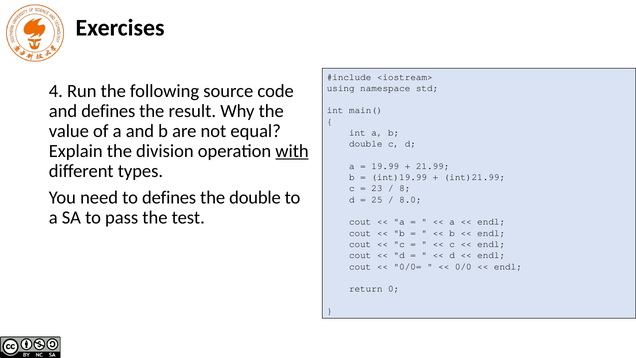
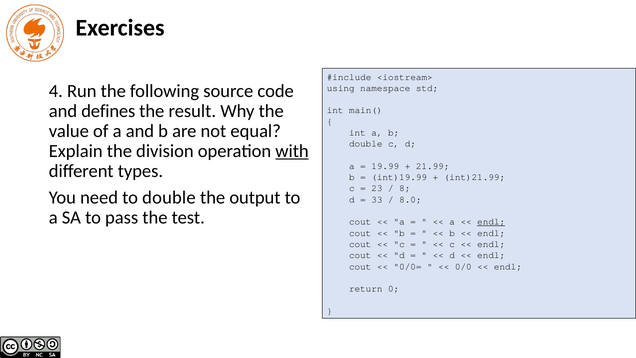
to defines: defines -> double (169, 198)
the double: double -> output (255, 198)
25: 25 -> 33 (377, 199)
endl underline: none -> present (491, 222)
